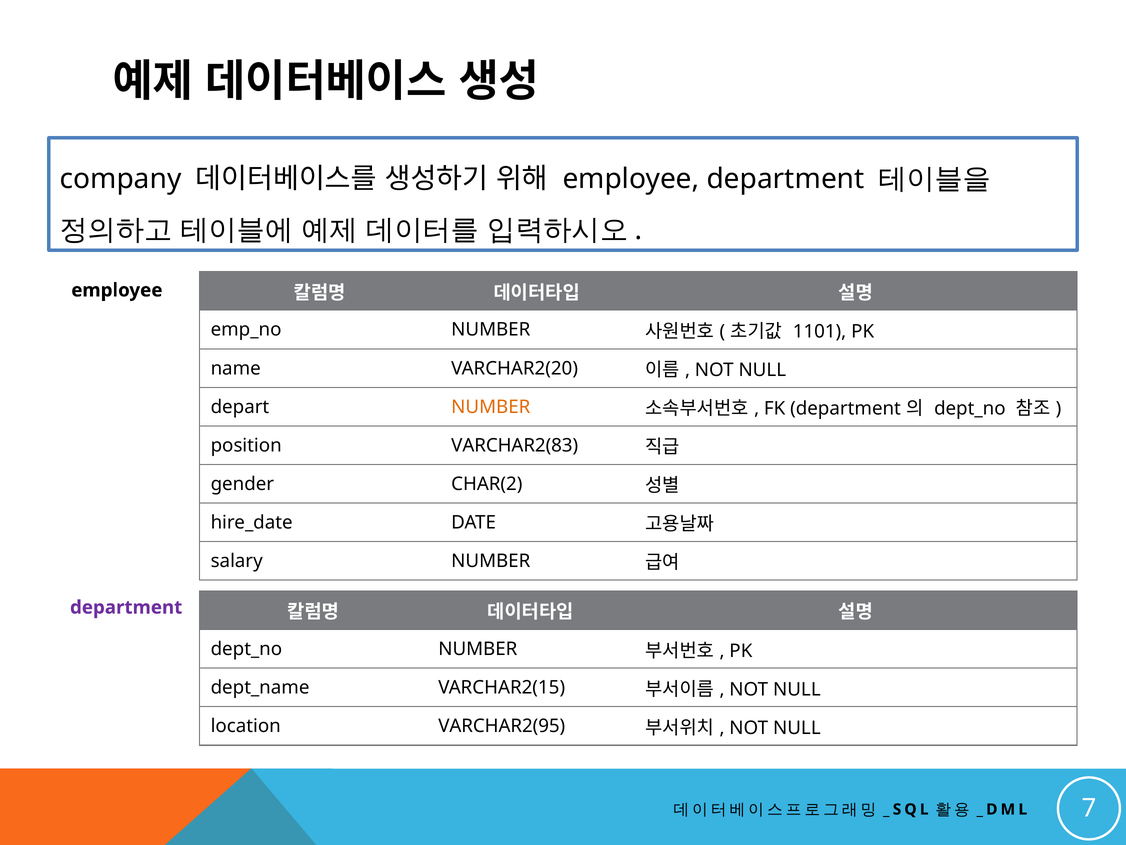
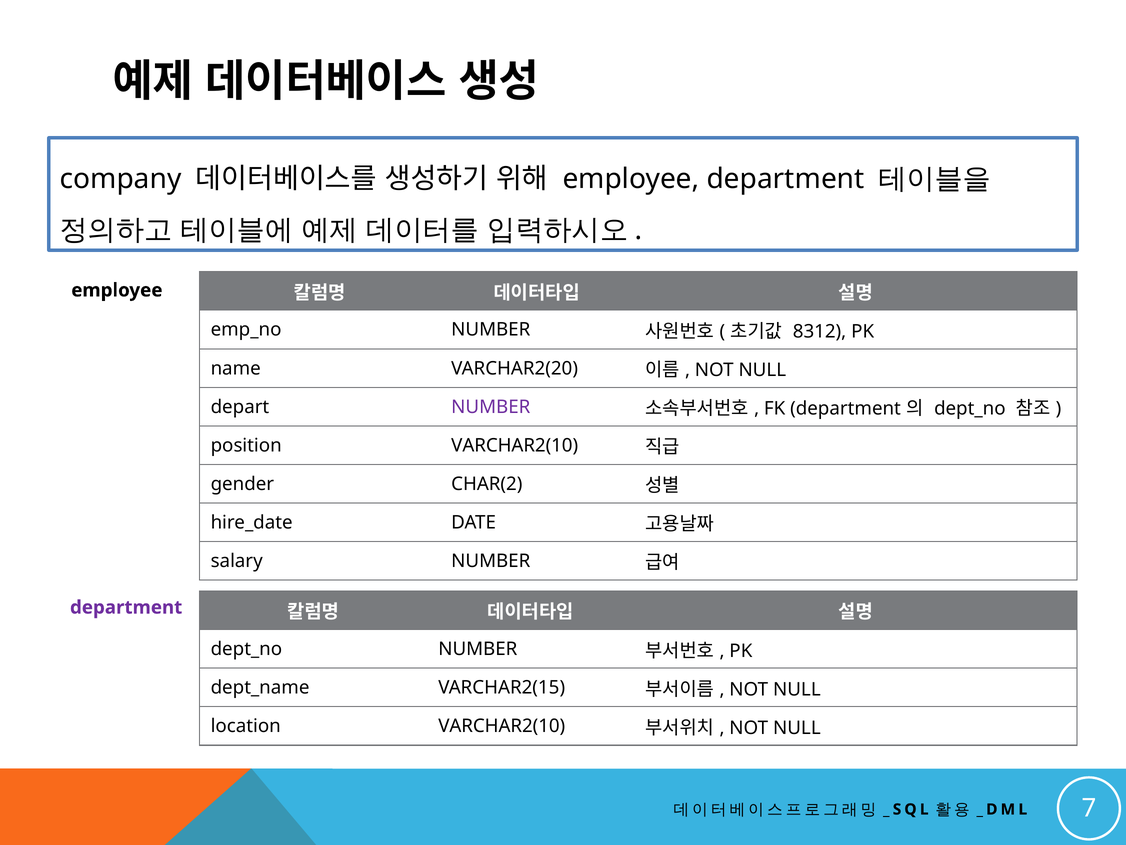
1101: 1101 -> 8312 (820, 331)
NUMBER colour: orange -> purple (491, 407)
position VARCHAR2(83: VARCHAR2(83 -> VARCHAR2(10 (515, 445)
location VARCHAR2(95: VARCHAR2(95 -> VARCHAR2(10 (502, 726)
